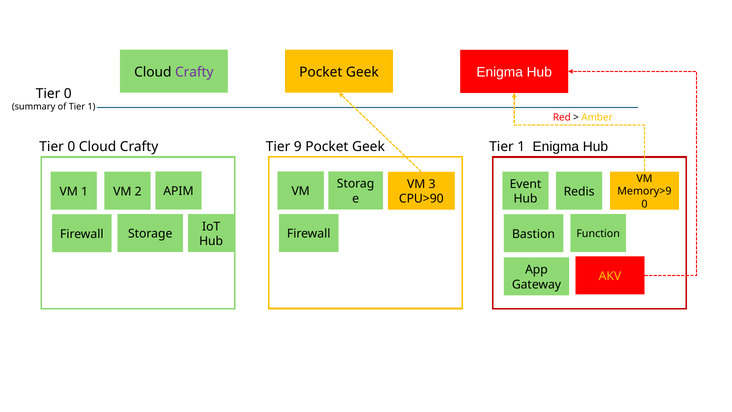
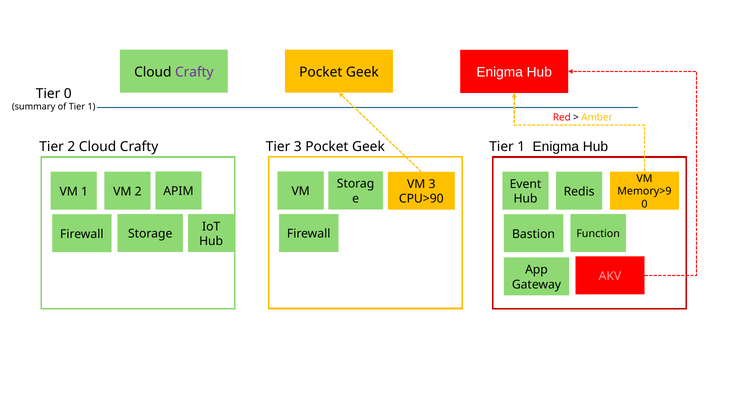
Tier 9: 9 -> 3 (298, 146)
0: 0 -> 2 (71, 147)
AKV colour: yellow -> pink (610, 276)
